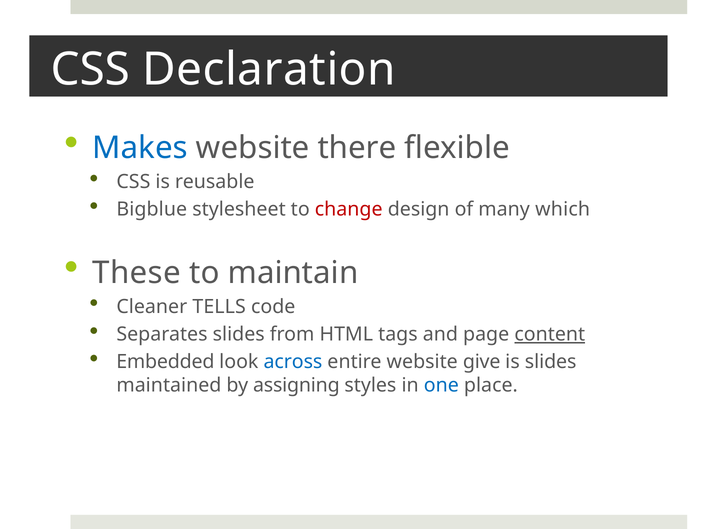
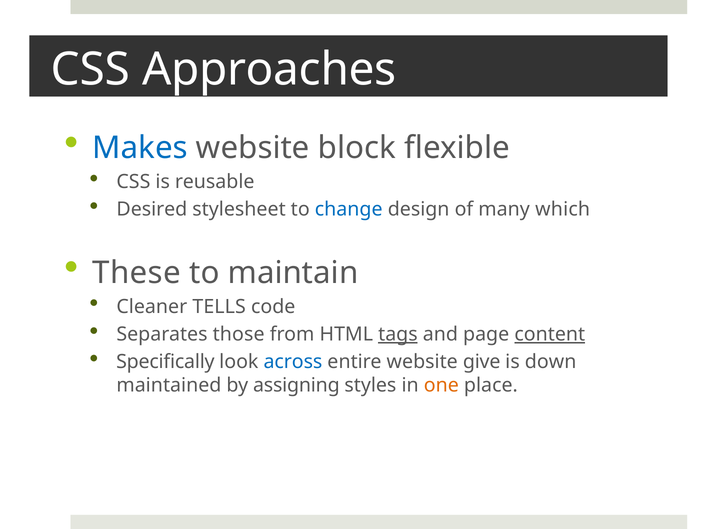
Declaration: Declaration -> Approaches (269, 70)
there: there -> block (357, 148)
Bigblue: Bigblue -> Desired (152, 209)
change colour: red -> blue (349, 209)
Separates slides: slides -> those (239, 334)
tags underline: none -> present (398, 334)
Embedded: Embedded -> Specifically (165, 362)
is slides: slides -> down (551, 362)
one colour: blue -> orange (441, 385)
